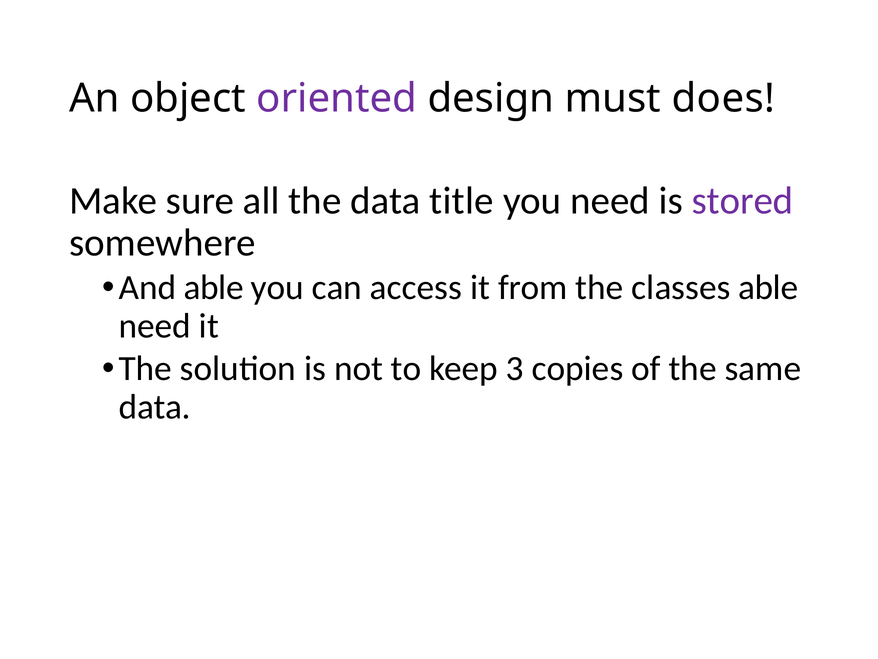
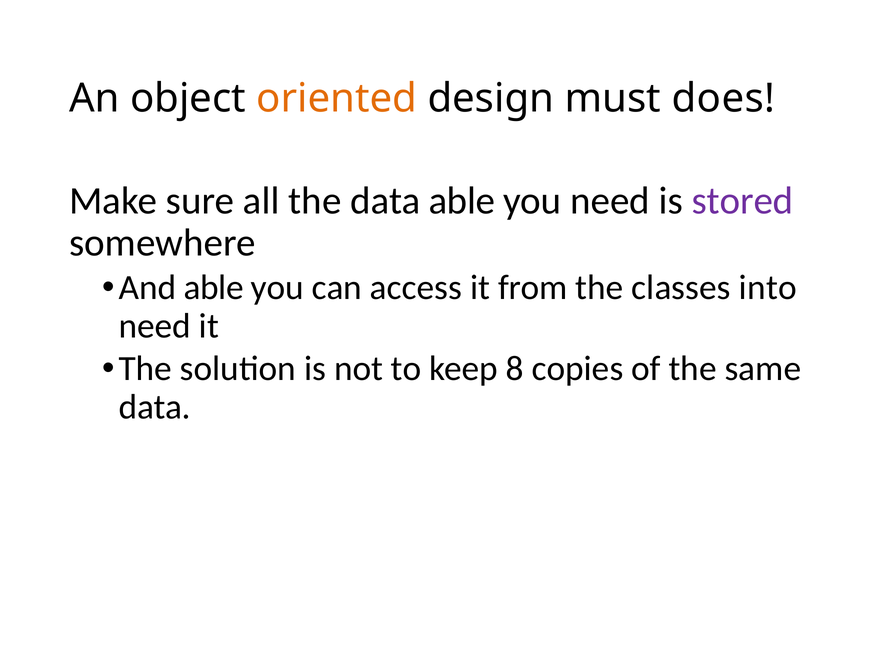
oriented colour: purple -> orange (337, 98)
data title: title -> able (462, 201)
classes able: able -> into (768, 288)
3: 3 -> 8 (515, 369)
